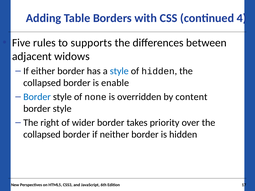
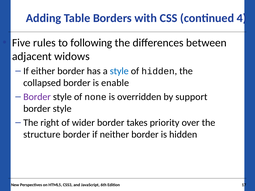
supports: supports -> following (91, 43)
Border colour: blue -> purple (37, 97)
content: content -> support (191, 97)
collapsed: collapsed -> structure (42, 135)
